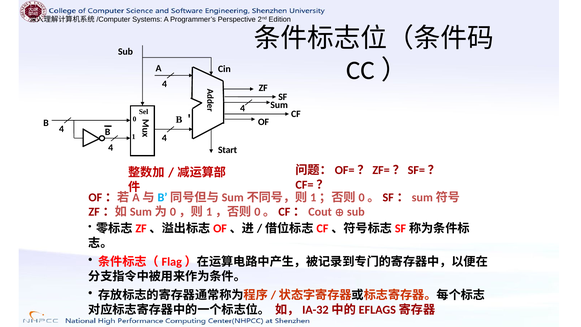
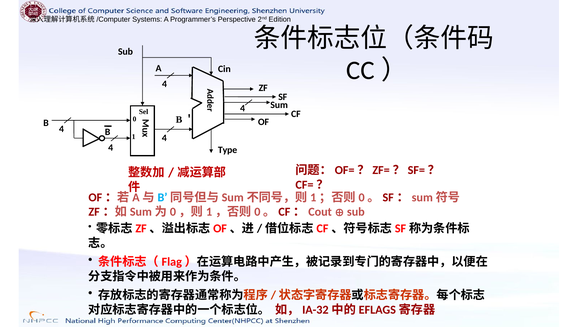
Start: Start -> Type (228, 150)
